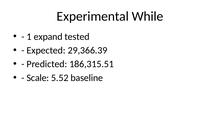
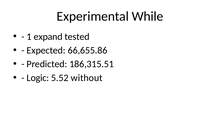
29,366.39: 29,366.39 -> 66,655.86 (88, 50)
Scale: Scale -> Logic (38, 78)
baseline: baseline -> without (87, 78)
